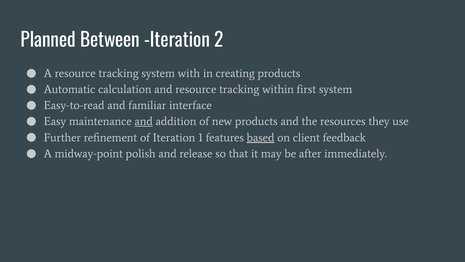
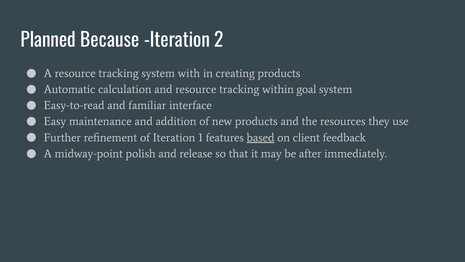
Between: Between -> Because (110, 40)
first: first -> goal (306, 89)
and underline: present -> none (144, 121)
